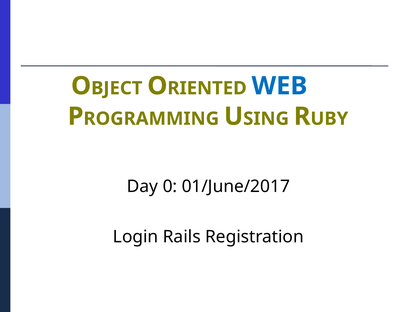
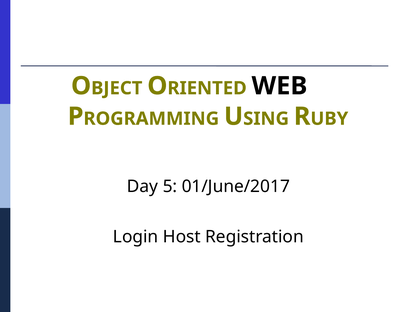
WEB colour: blue -> black (279, 86)
0: 0 -> 5 (170, 187)
Rails: Rails -> Host (182, 237)
